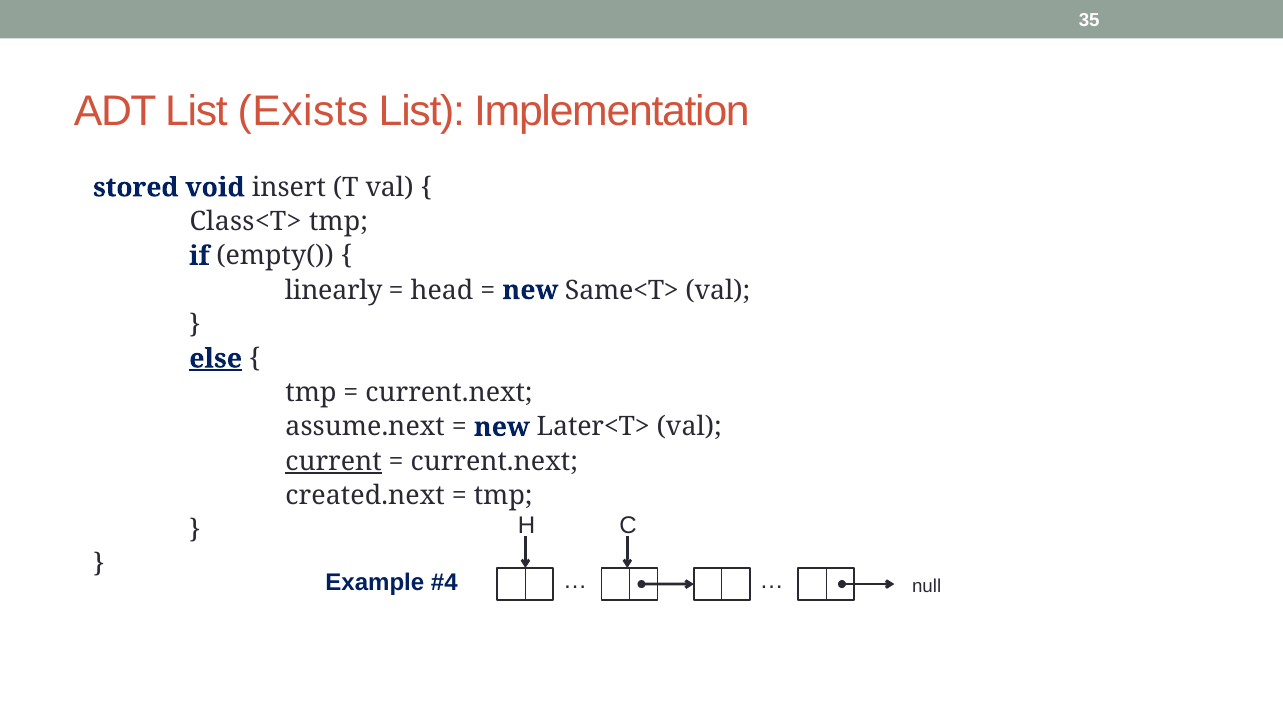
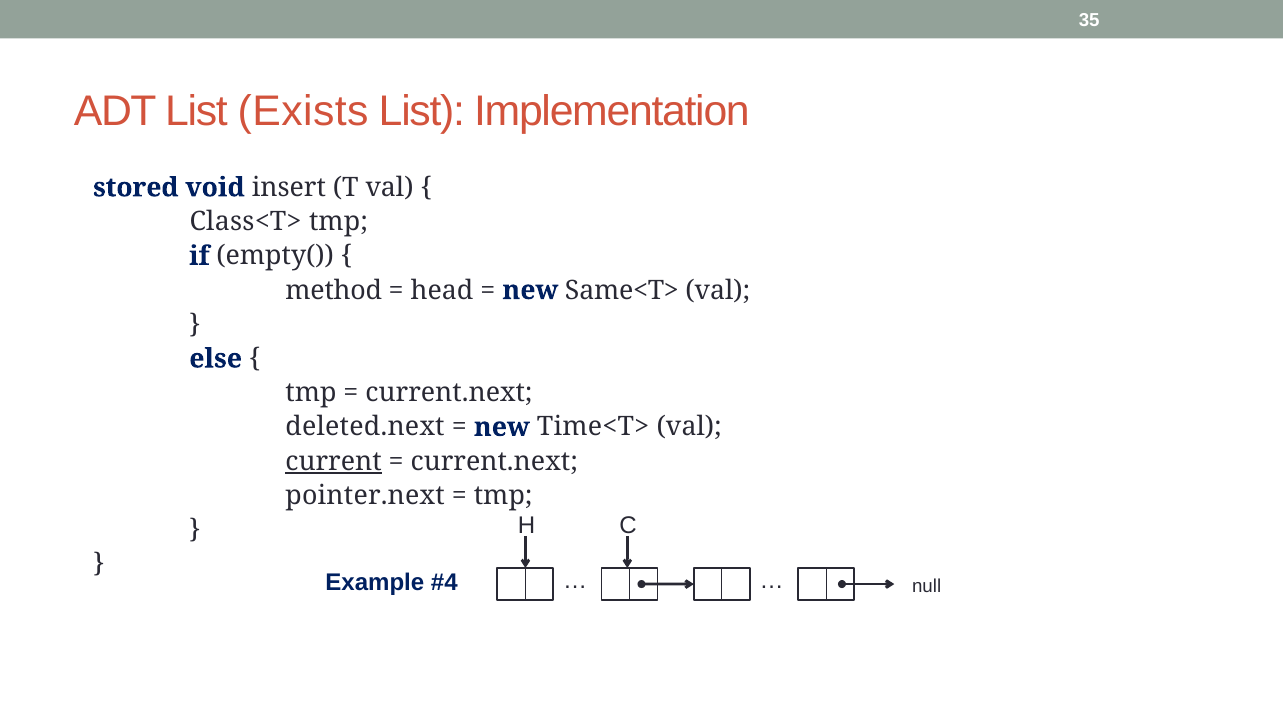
linearly: linearly -> method (334, 290)
else underline: present -> none (216, 359)
assume.next: assume.next -> deleted.next (365, 427)
Later<T>: Later<T> -> Time<T> (593, 427)
created.next: created.next -> pointer.next (365, 495)
